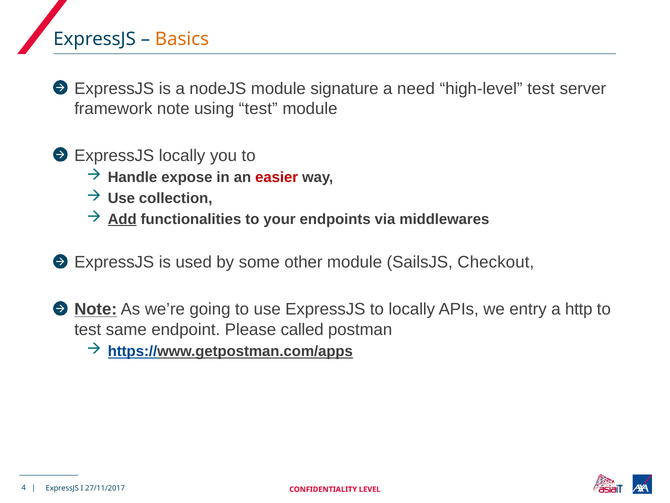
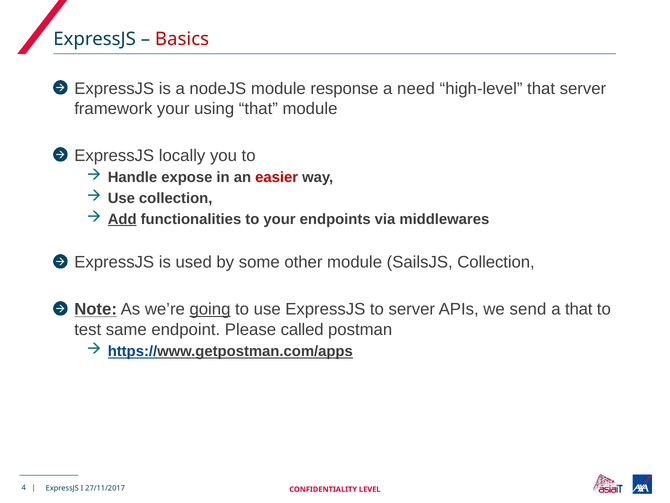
Basics colour: orange -> red (182, 39)
signature: signature -> response (344, 88)
high-level test: test -> that (541, 88)
framework note: note -> your (173, 109)
using test: test -> that (258, 109)
SailsJS Checkout: Checkout -> Collection (496, 262)
going underline: none -> present (210, 309)
to locally: locally -> server (412, 309)
entry: entry -> send (528, 309)
a http: http -> that (579, 309)
